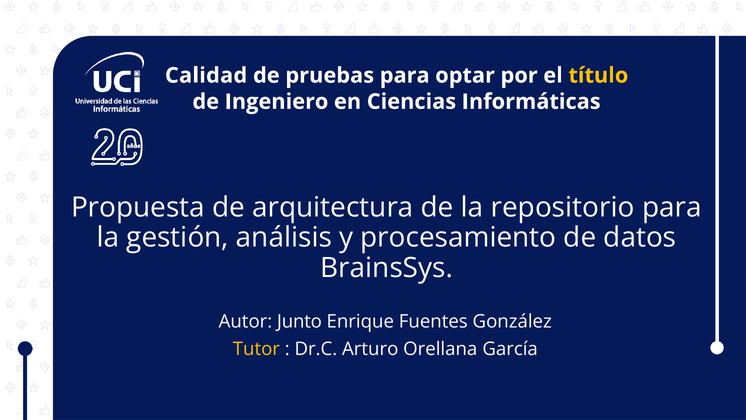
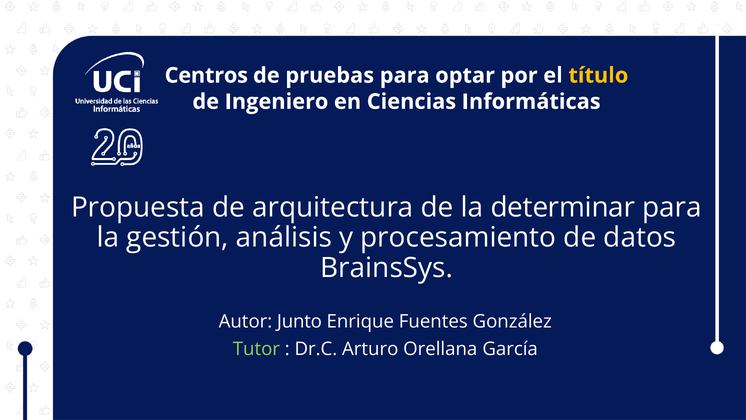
Calidad: Calidad -> Centros (206, 75)
repositorio: repositorio -> determinar (563, 207)
Tutor colour: yellow -> light green (256, 349)
